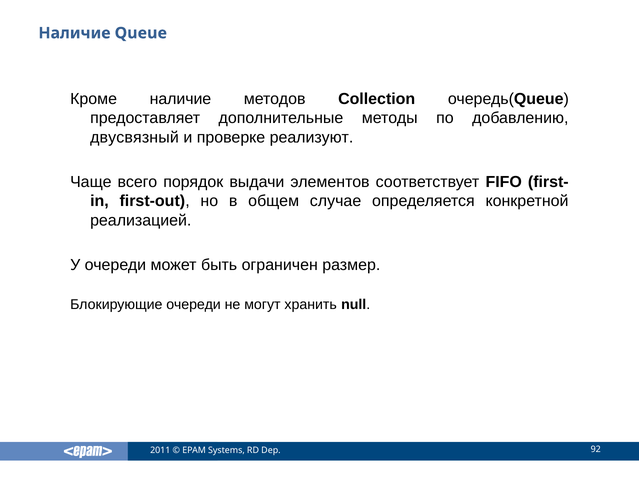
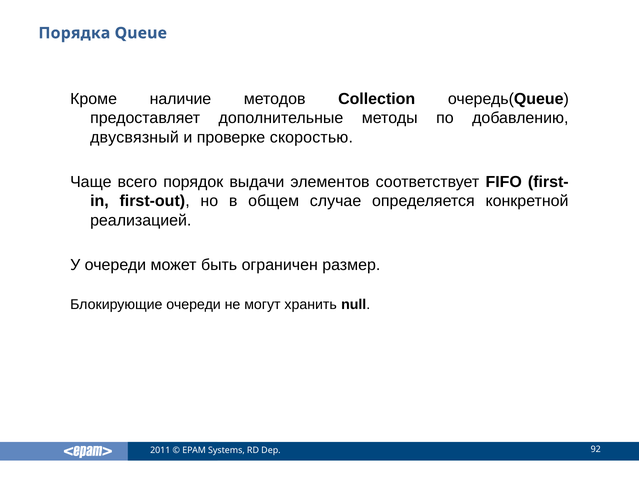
Наличие: Наличие -> Порядка (74, 33)
реализуют: реализуют -> скоростью (311, 137)
